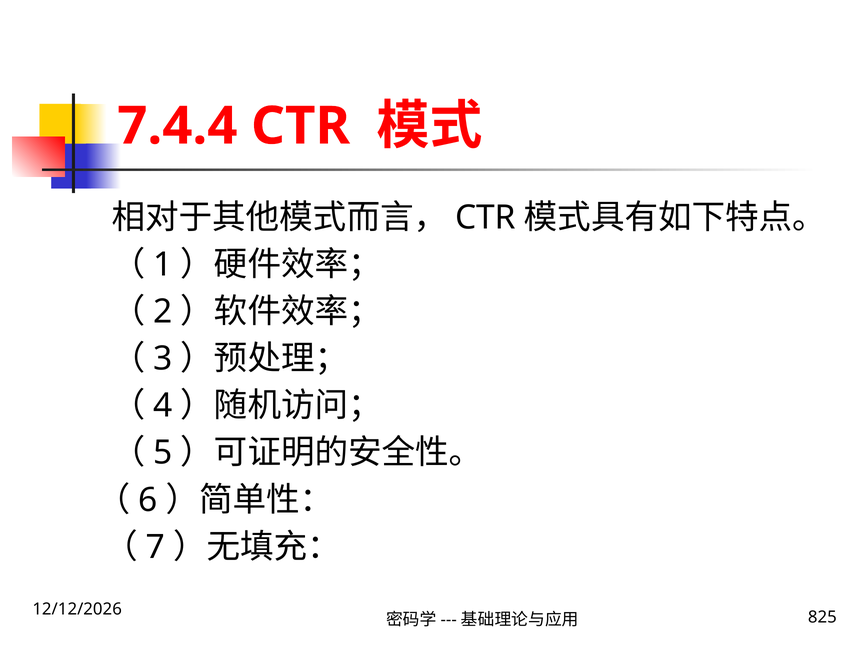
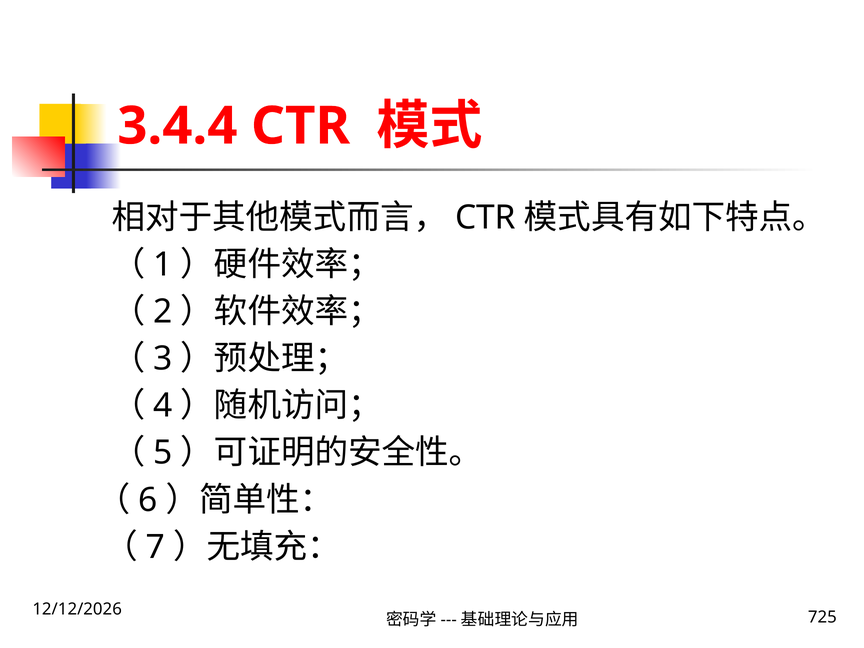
7.4.4: 7.4.4 -> 3.4.4 (177, 126)
825: 825 -> 725 (822, 617)
